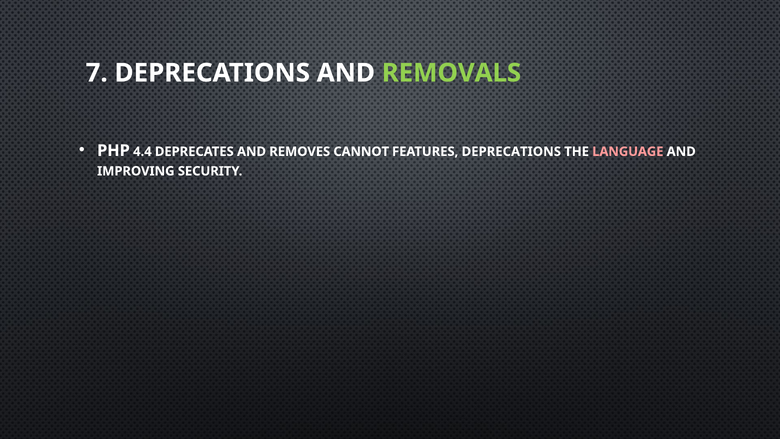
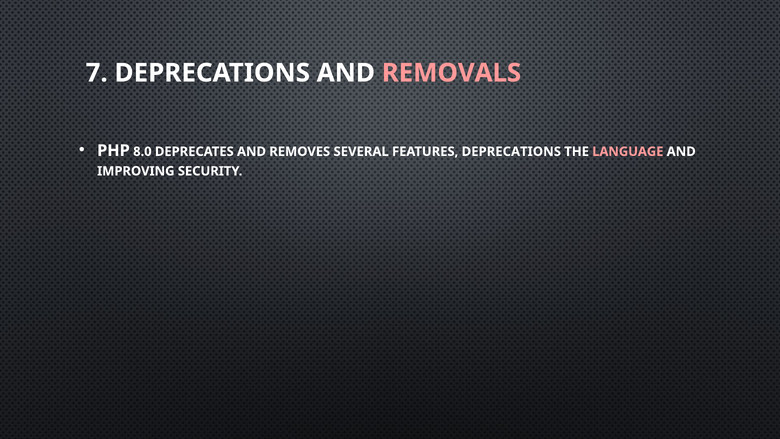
REMOVALS colour: light green -> pink (451, 73)
4.4: 4.4 -> 8.0 (142, 152)
CANNOT: CANNOT -> SEVERAL (361, 152)
